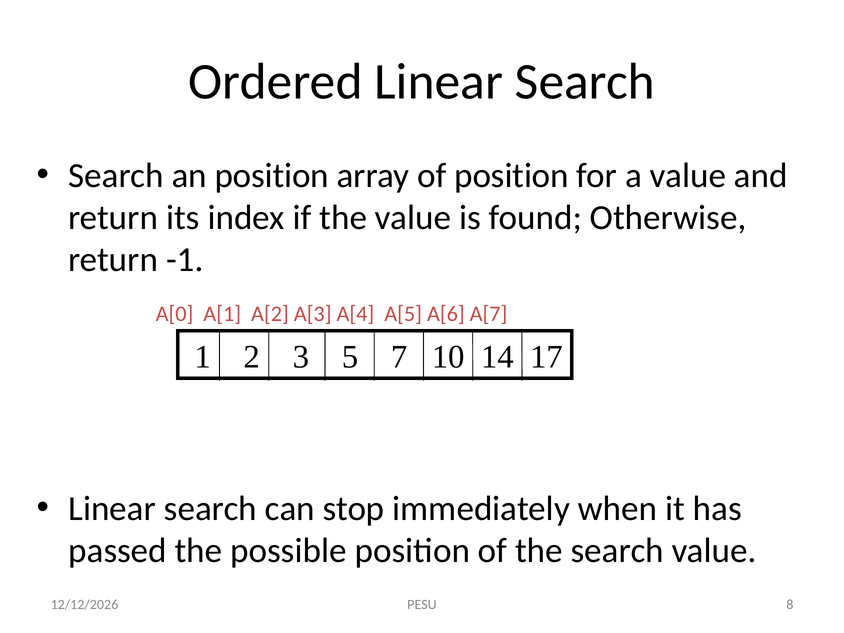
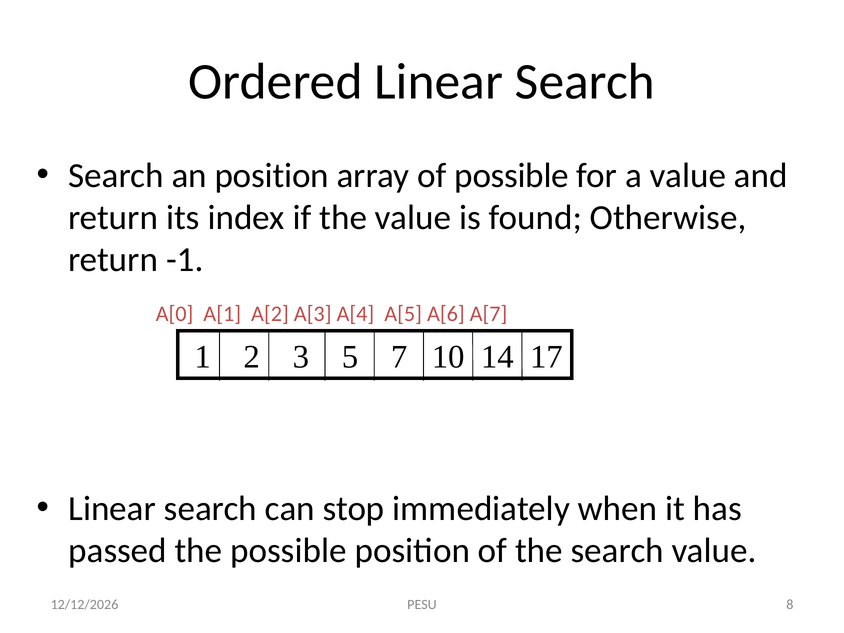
of position: position -> possible (512, 175)
